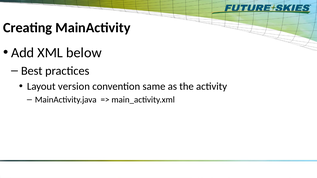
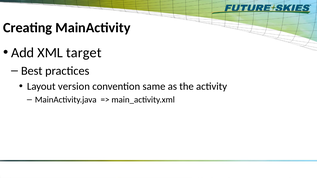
below: below -> target (84, 53)
